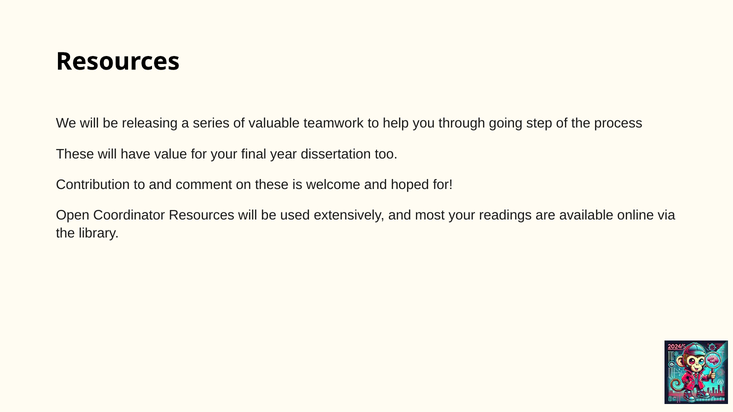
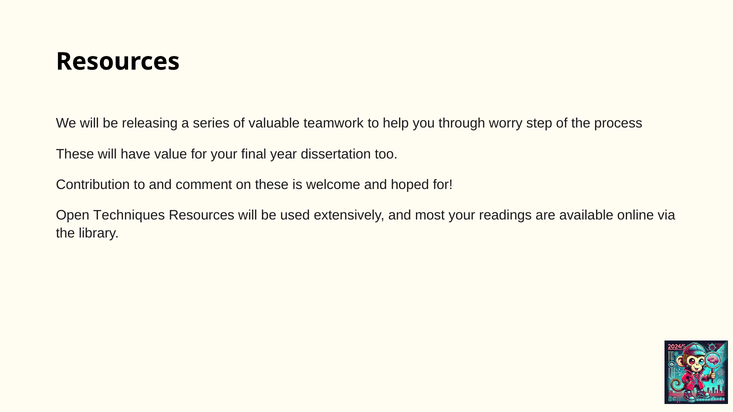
going: going -> worry (506, 124)
Coordinator: Coordinator -> Techniques (129, 215)
